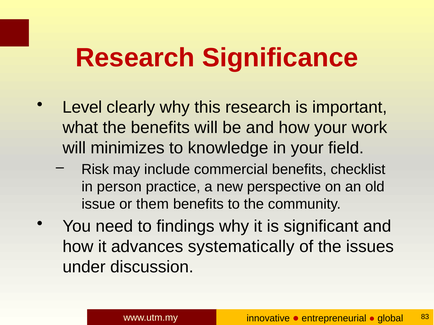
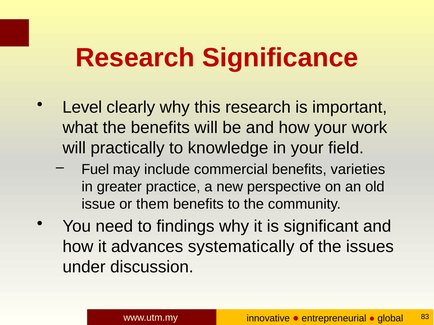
minimizes: minimizes -> practically (128, 148)
Risk: Risk -> Fuel (95, 170)
checklist: checklist -> varieties (358, 170)
person: person -> greater (119, 187)
